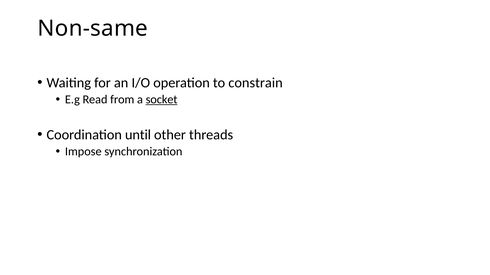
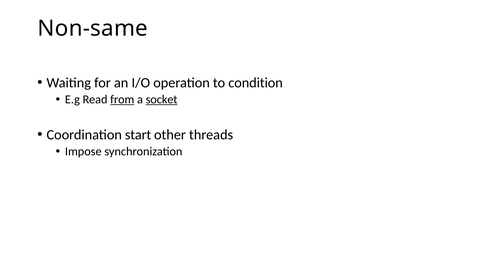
constrain: constrain -> condition (256, 83)
from underline: none -> present (122, 100)
until: until -> start (138, 135)
